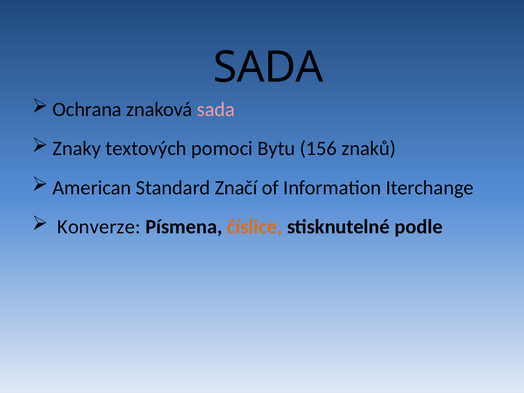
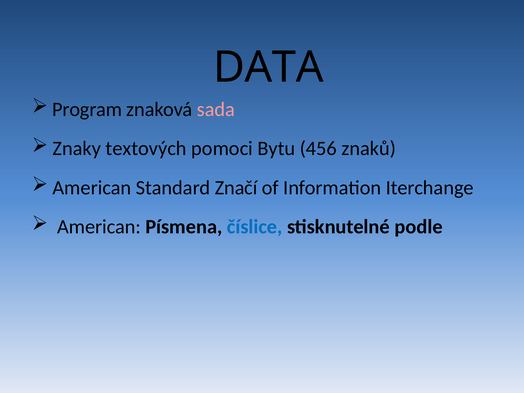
SADA: SADA -> DATA (268, 67)
Ochrana: Ochrana -> Program (87, 110)
156: 156 -> 456 (318, 149)
Konverze: Konverze -> American (99, 227)
číslice colour: orange -> blue (255, 227)
